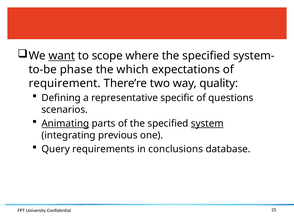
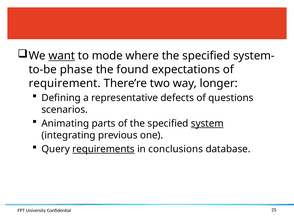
scope: scope -> mode (107, 56)
which: which -> found (133, 69)
quality: quality -> longer (219, 83)
specific: specific -> defects (177, 98)
Animating underline: present -> none (65, 123)
requirements underline: none -> present (104, 149)
